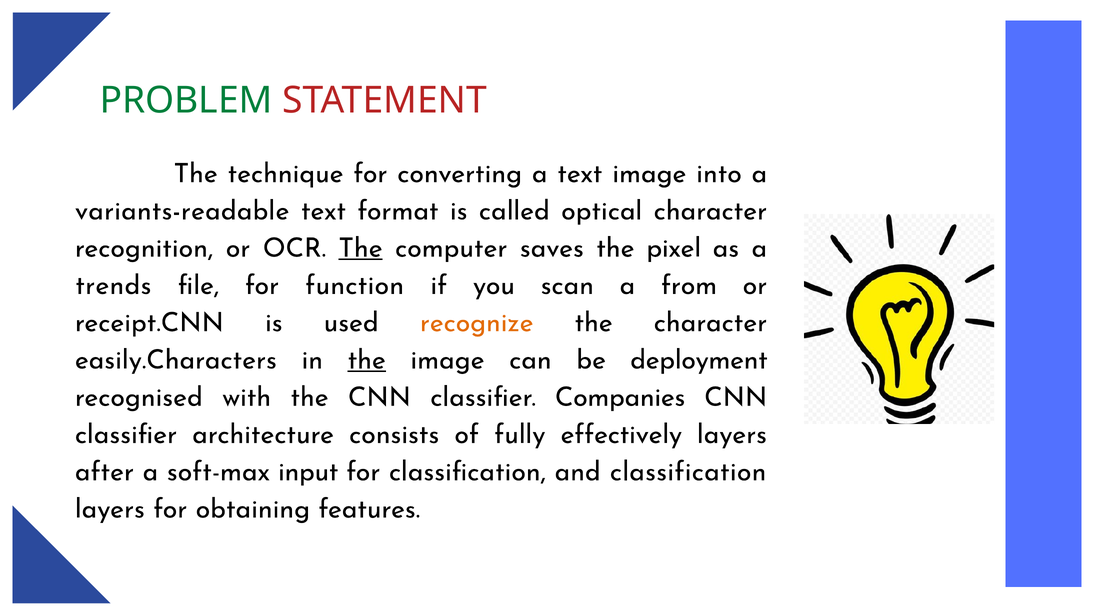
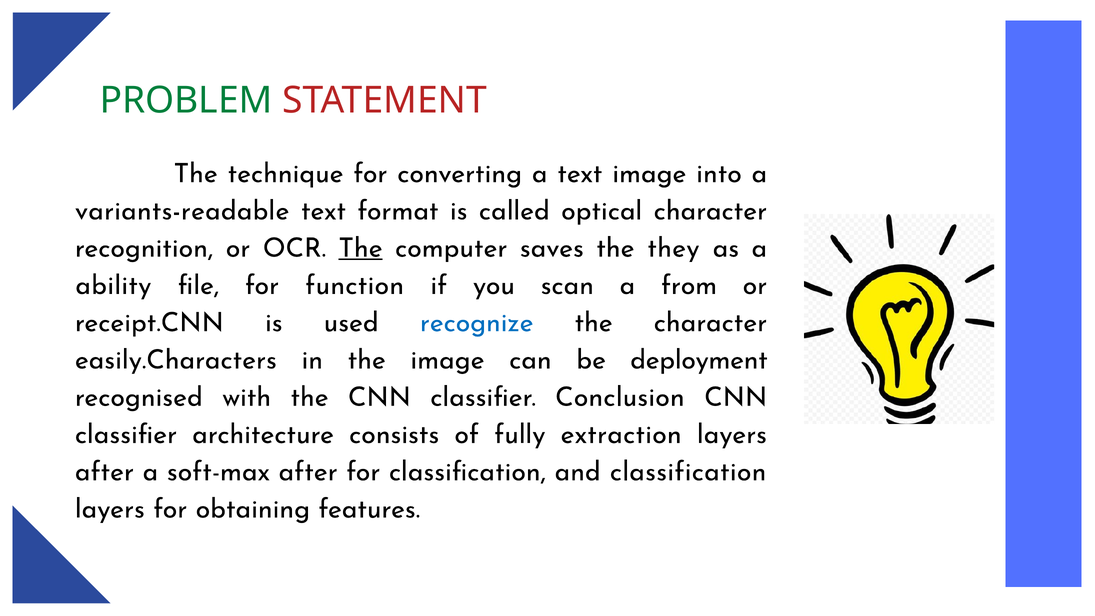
pixel: pixel -> they (673, 248)
trends: trends -> ability (113, 285)
recognize colour: orange -> blue (477, 322)
the underline: present -> none (367, 360)
Companies: Companies -> Conclusion (620, 397)
effectively: effectively -> extraction (621, 434)
soft-max input: input -> after (308, 471)
